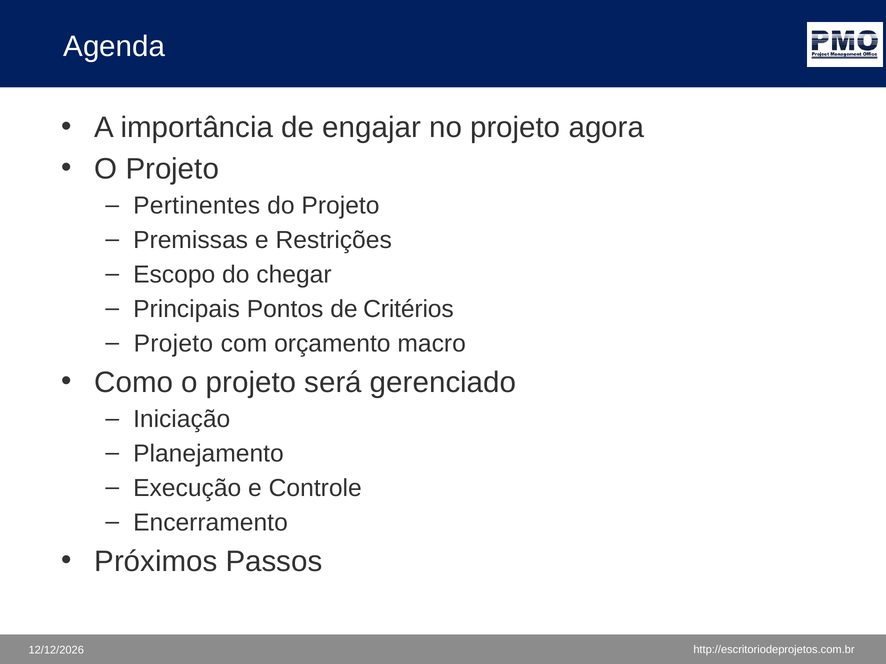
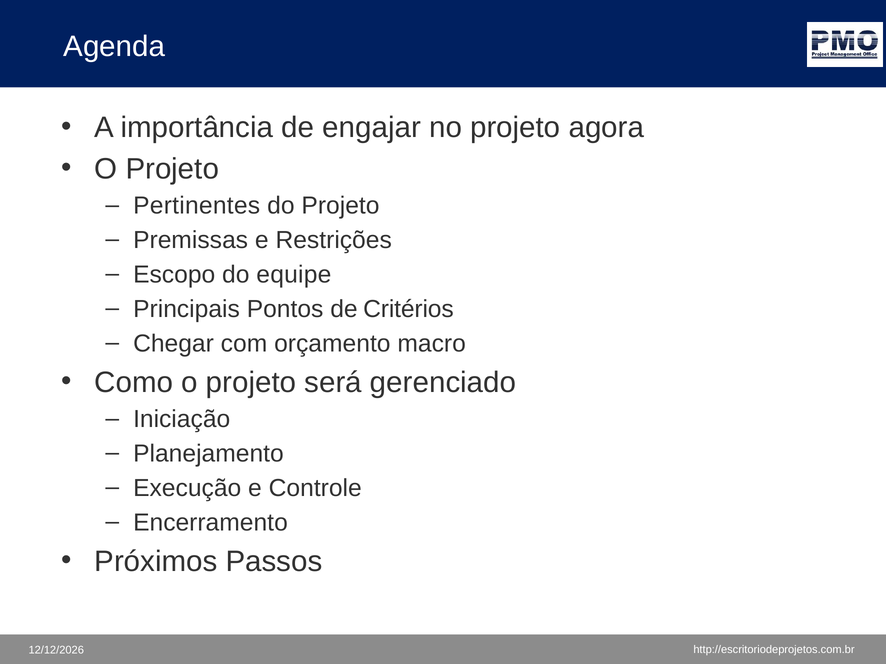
chegar: chegar -> equipe (294, 275)
Projeto: Projeto -> Chegar (173, 344)
